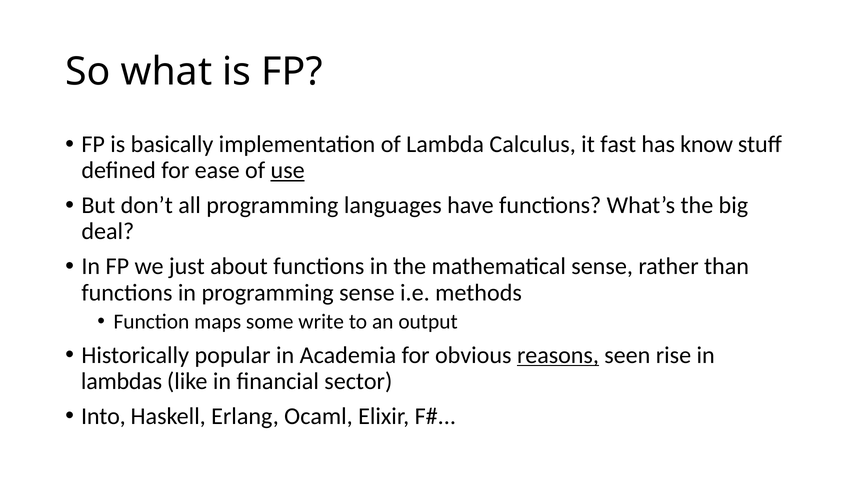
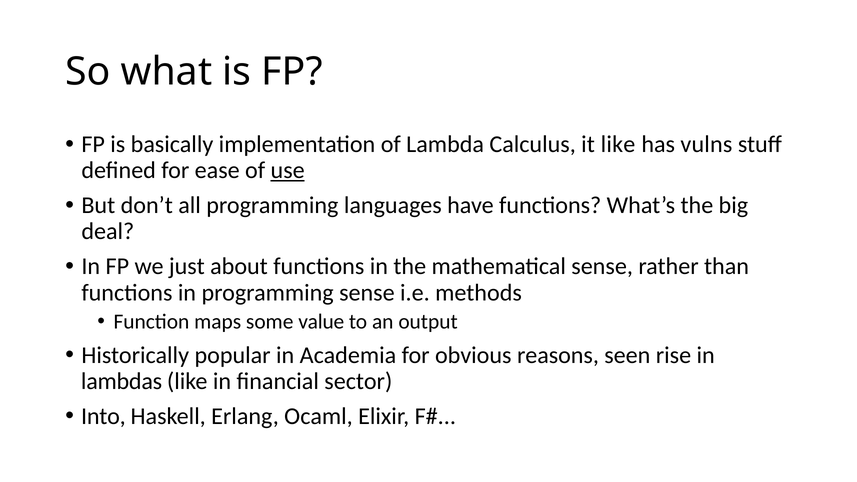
it fast: fast -> like (618, 144)
know: know -> vulns (706, 144)
write: write -> value (321, 322)
reasons underline: present -> none (558, 355)
